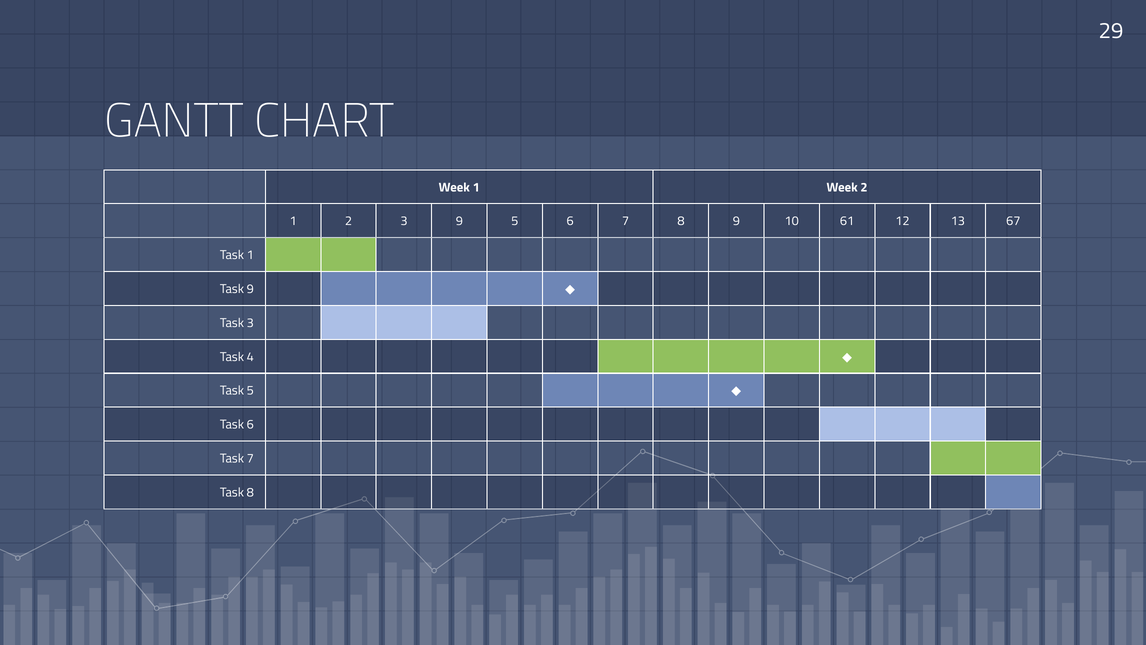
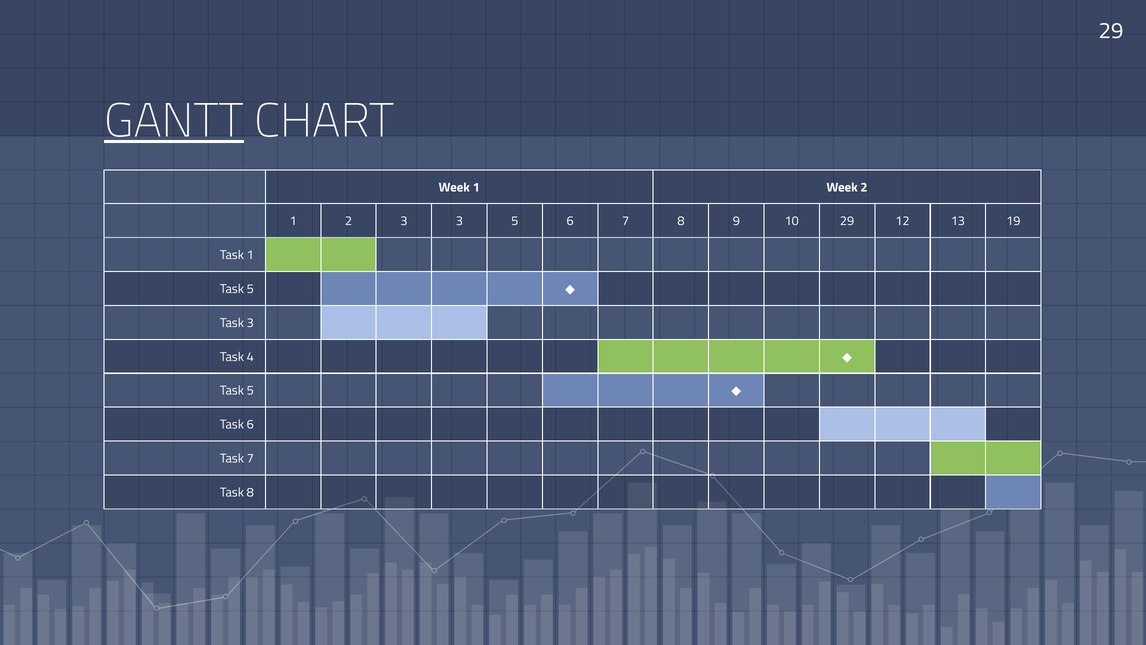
GANTT underline: none -> present (174, 121)
3 9: 9 -> 3 (459, 221)
10 61: 61 -> 29 (847, 221)
67: 67 -> 19 (1013, 221)
9: 9 -> 5 (250, 289)
